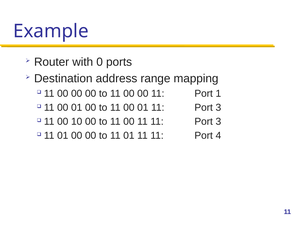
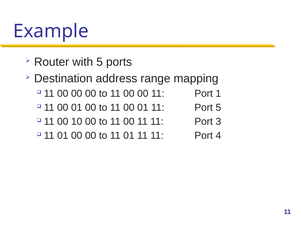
with 0: 0 -> 5 (100, 62)
01 11 Port 3: 3 -> 5 (218, 107)
